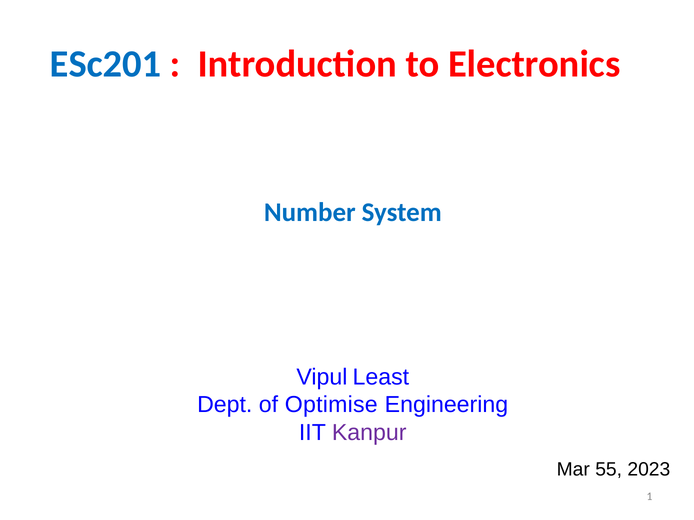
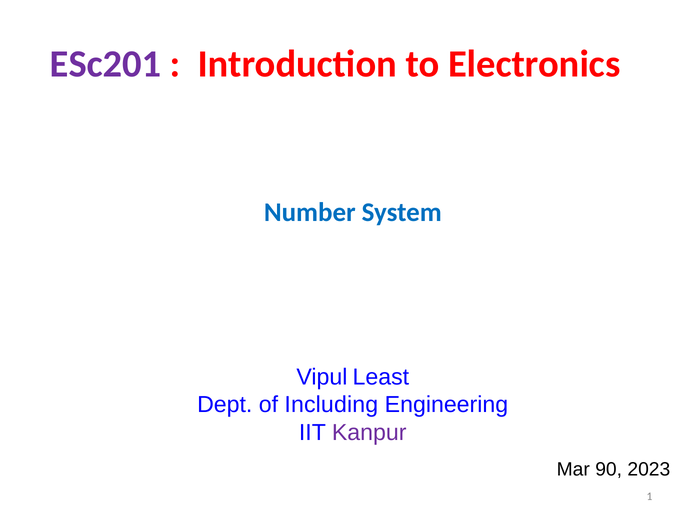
ESc201 colour: blue -> purple (106, 64)
Optimise: Optimise -> Including (331, 405)
55: 55 -> 90 (609, 470)
